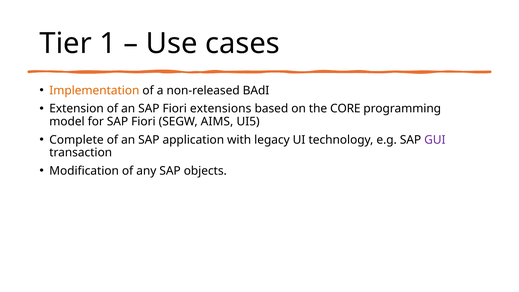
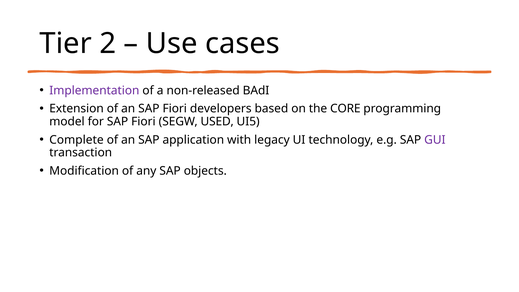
1: 1 -> 2 (108, 44)
Implementation colour: orange -> purple (94, 90)
extensions: extensions -> developers (221, 109)
AIMS: AIMS -> USED (217, 121)
